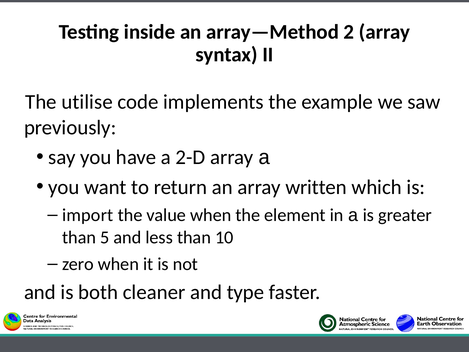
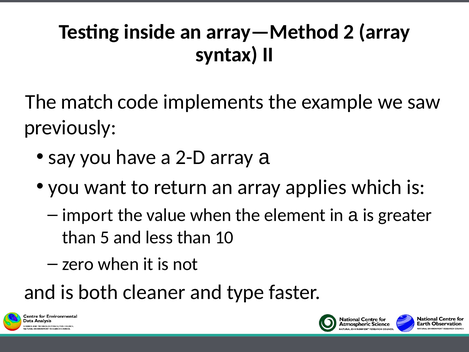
utilise: utilise -> match (87, 102)
written: written -> applies (316, 187)
